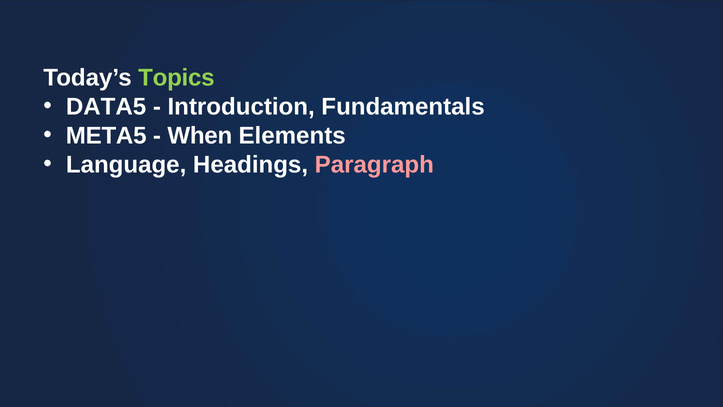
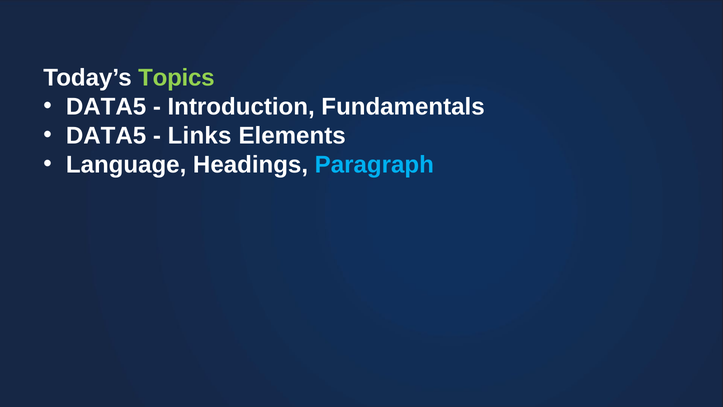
META5: META5 -> DATA5 (106, 136)
When: When -> Links (200, 136)
Paragraph colour: pink -> light blue (374, 165)
